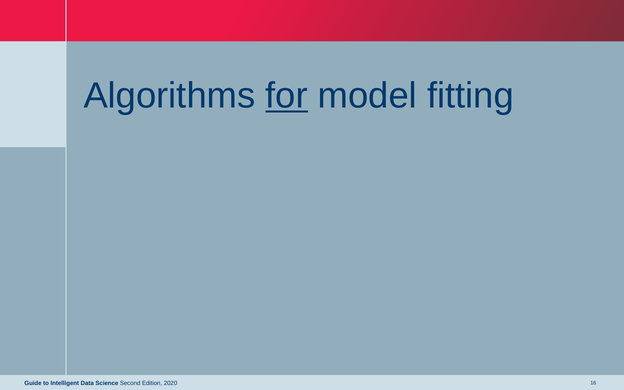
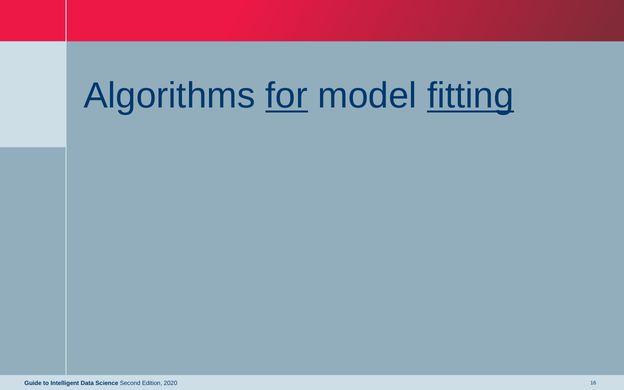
fitting underline: none -> present (470, 96)
